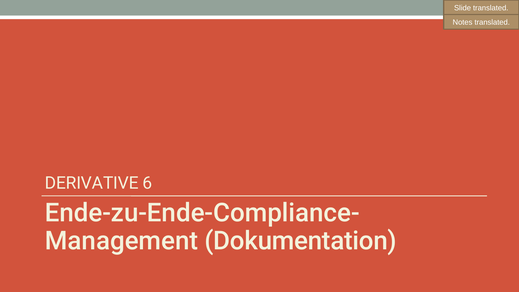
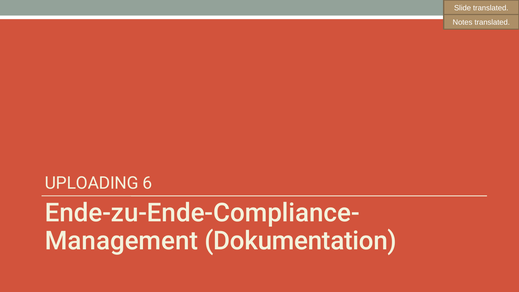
DERIVATIVE: DERIVATIVE -> UPLOADING (92, 183)
